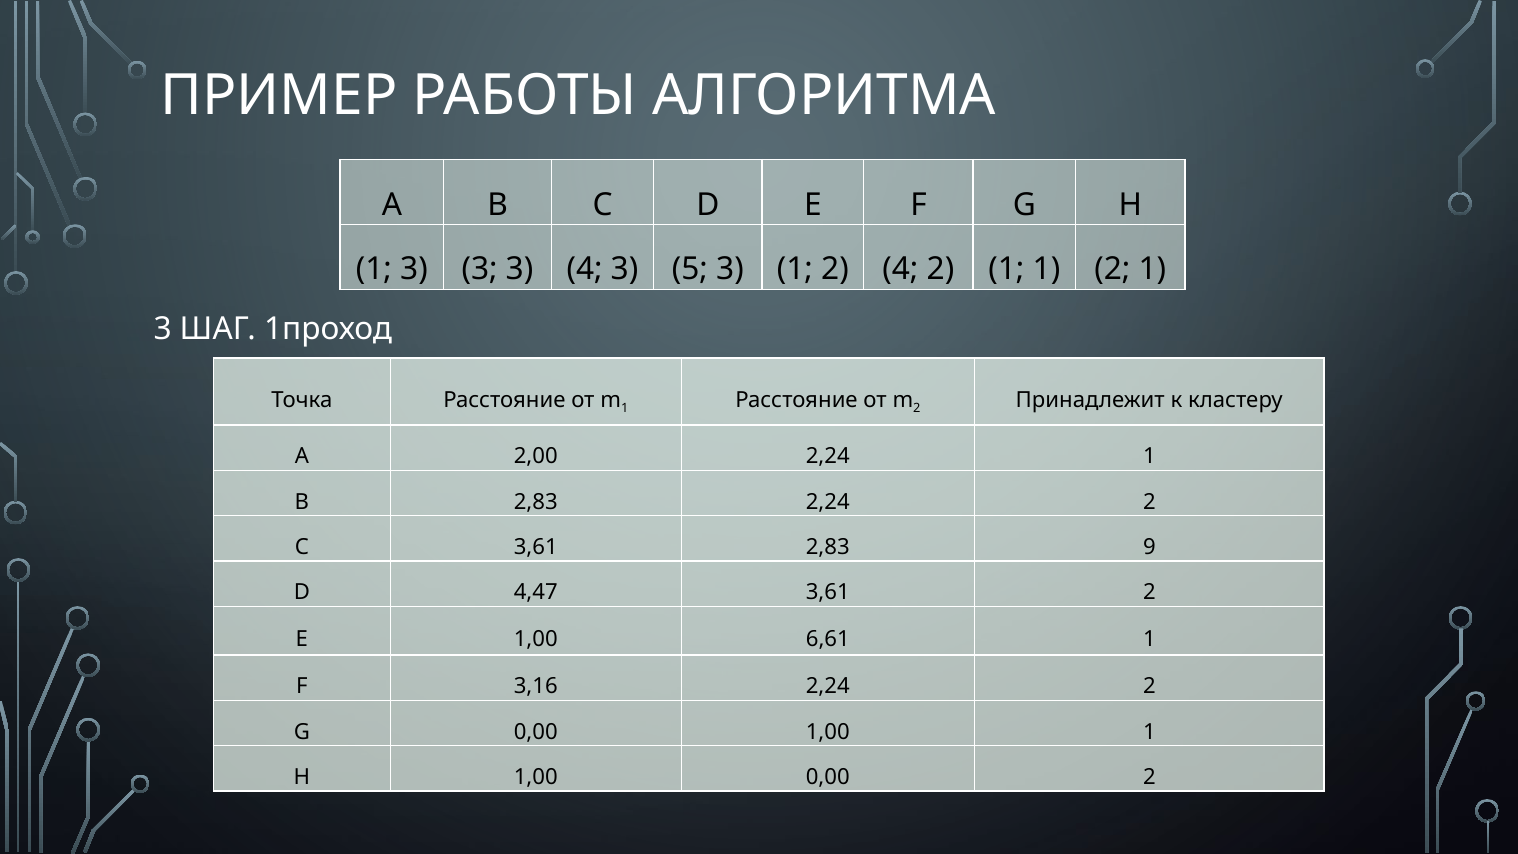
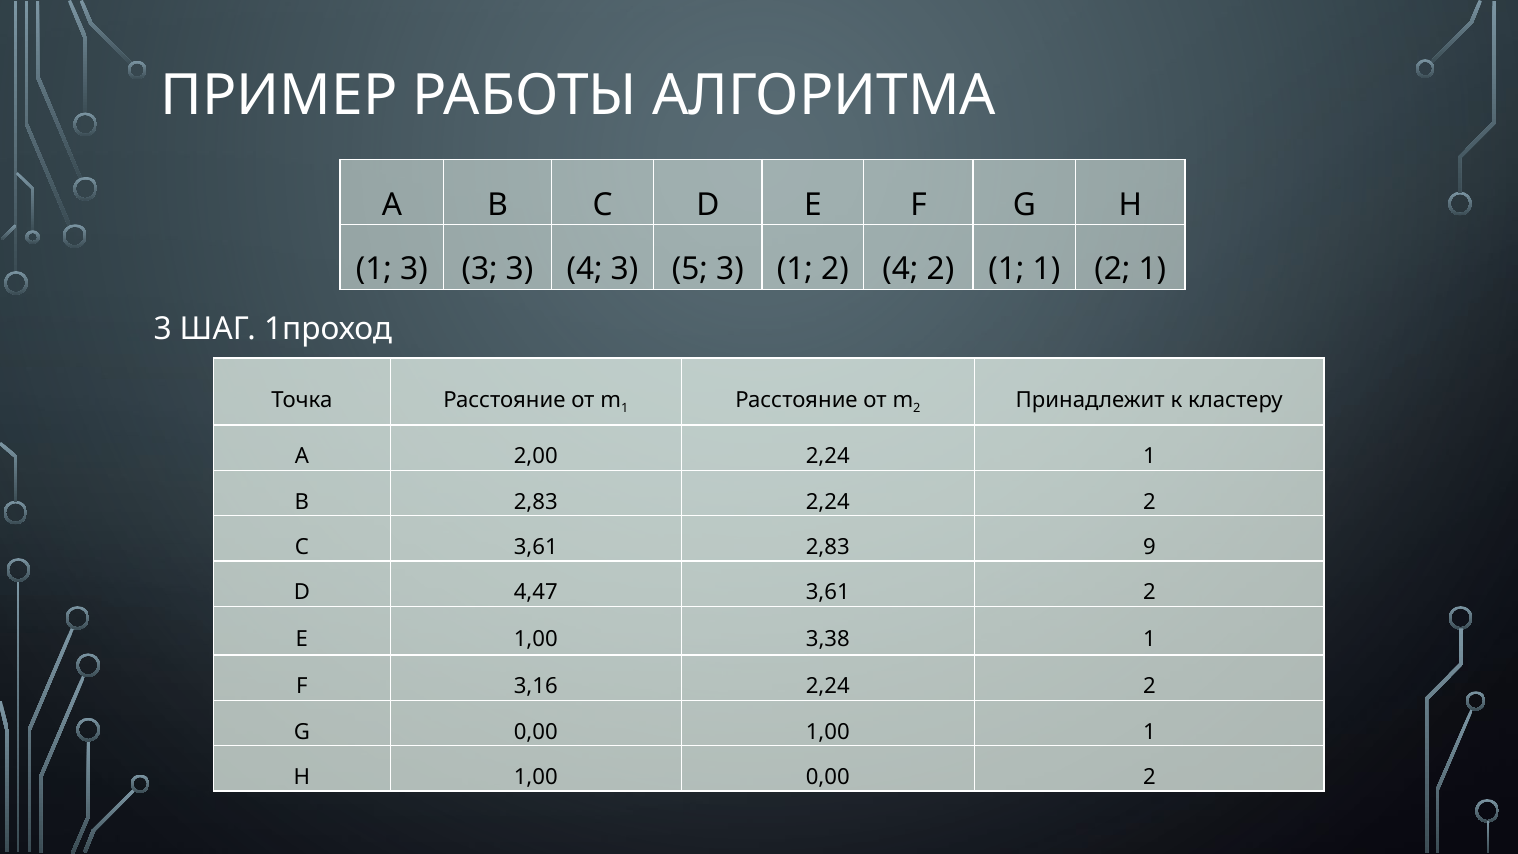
6,61: 6,61 -> 3,38 (828, 639)
